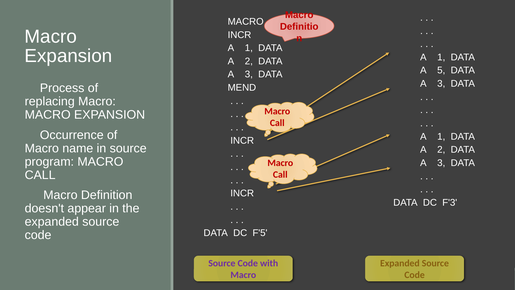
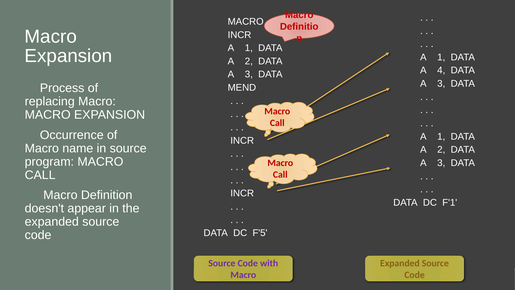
5: 5 -> 4 (441, 70)
F'3: F'3 -> F'1 (450, 202)
